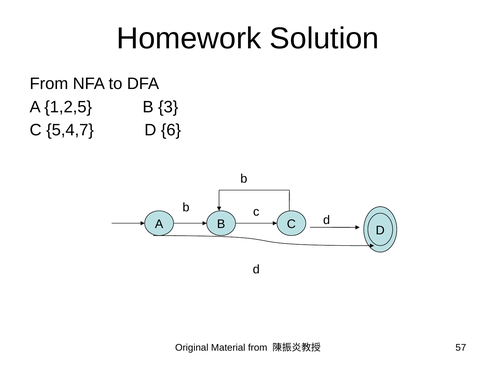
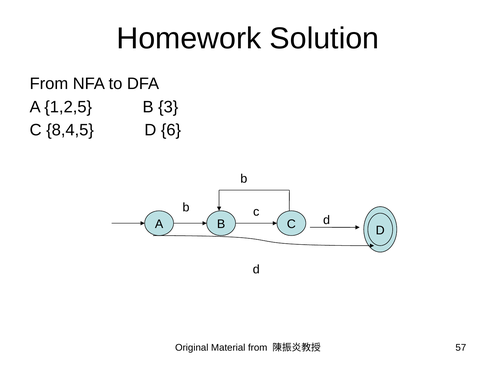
5,4,7: 5,4,7 -> 8,4,5 (70, 130)
